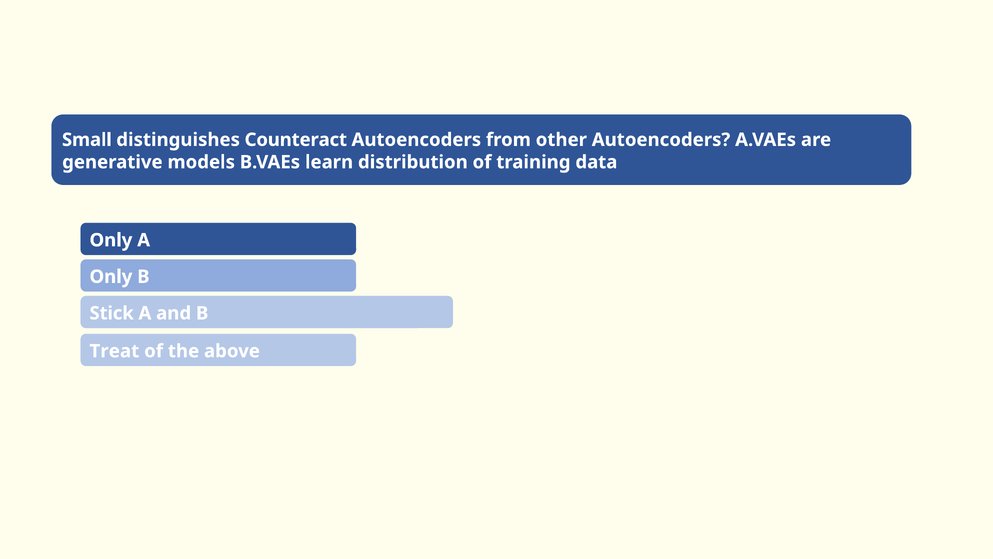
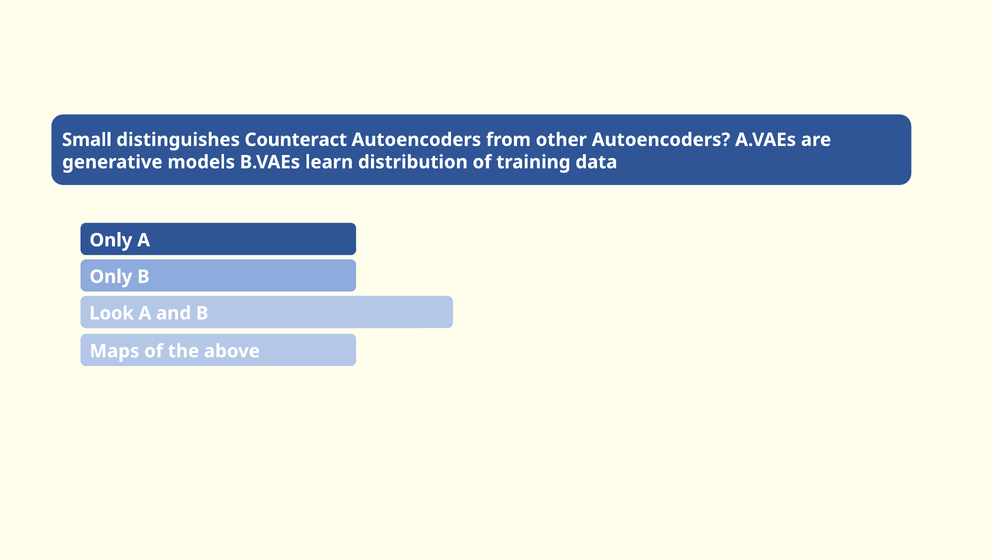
Stick: Stick -> Look (112, 313)
Treat: Treat -> Maps (114, 351)
